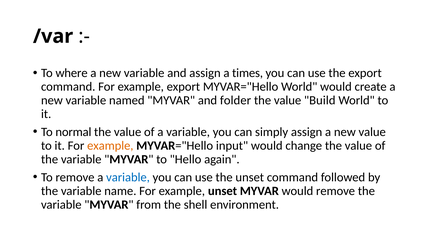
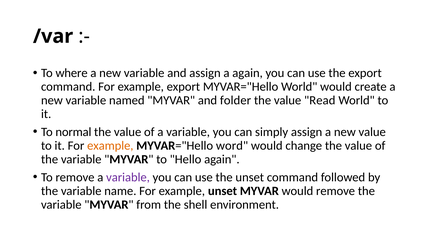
a times: times -> again (248, 73)
Build: Build -> Read (320, 100)
input: input -> word (232, 146)
variable colour: blue -> purple (128, 177)
